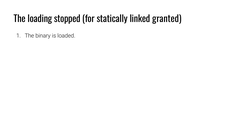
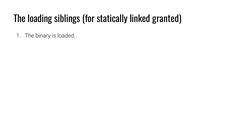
stopped: stopped -> siblings (67, 19)
